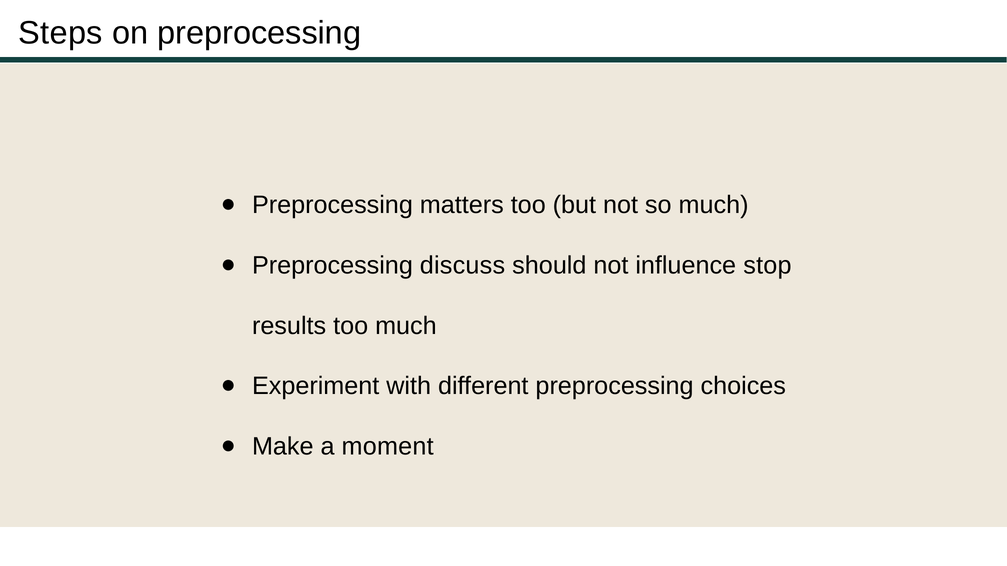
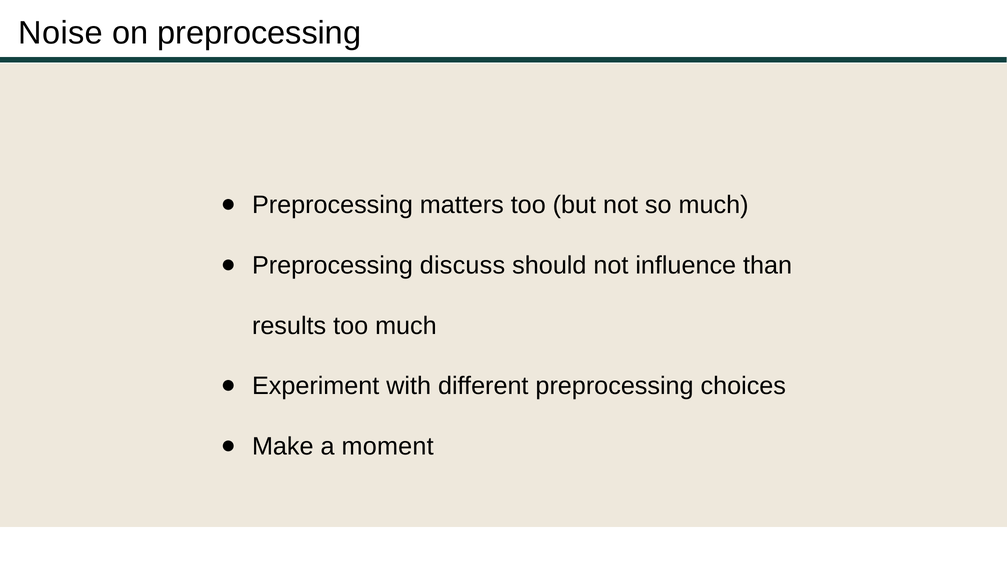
Steps: Steps -> Noise (61, 33)
stop: stop -> than (768, 266)
